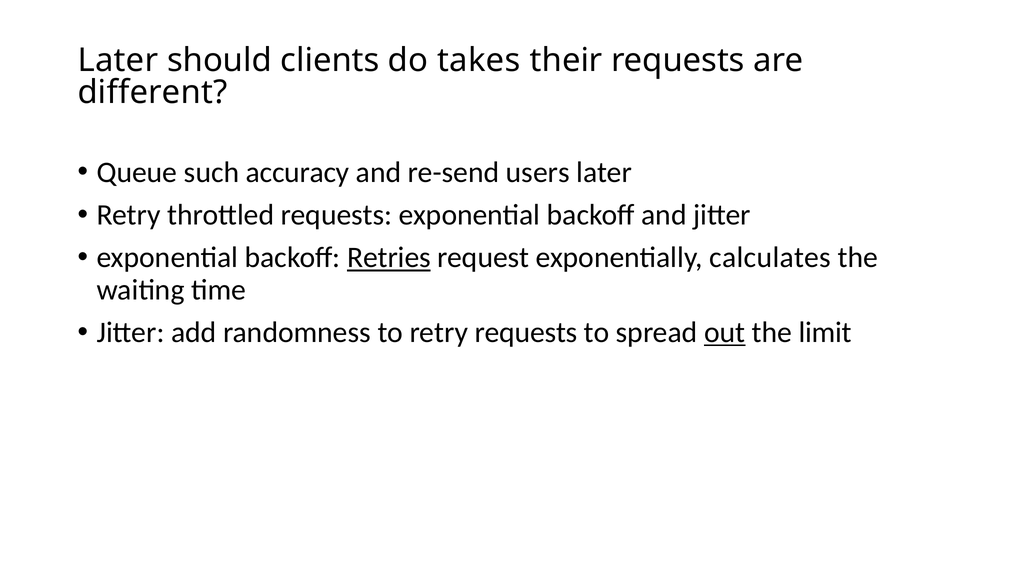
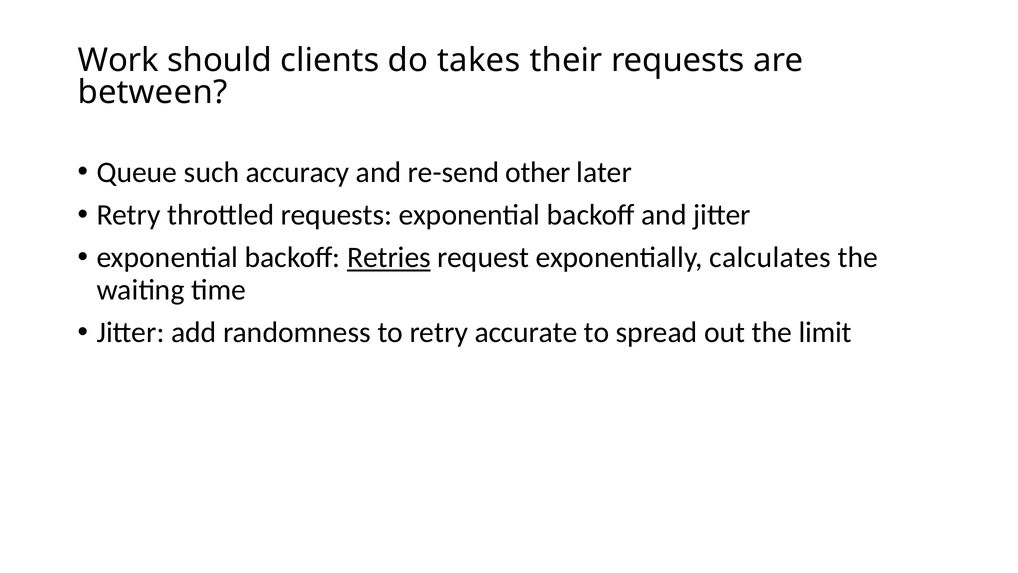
Later: Later -> Work (118, 60)
different: different -> between (152, 92)
users: users -> other (538, 172)
retry requests: requests -> accurate (526, 332)
out underline: present -> none (725, 332)
